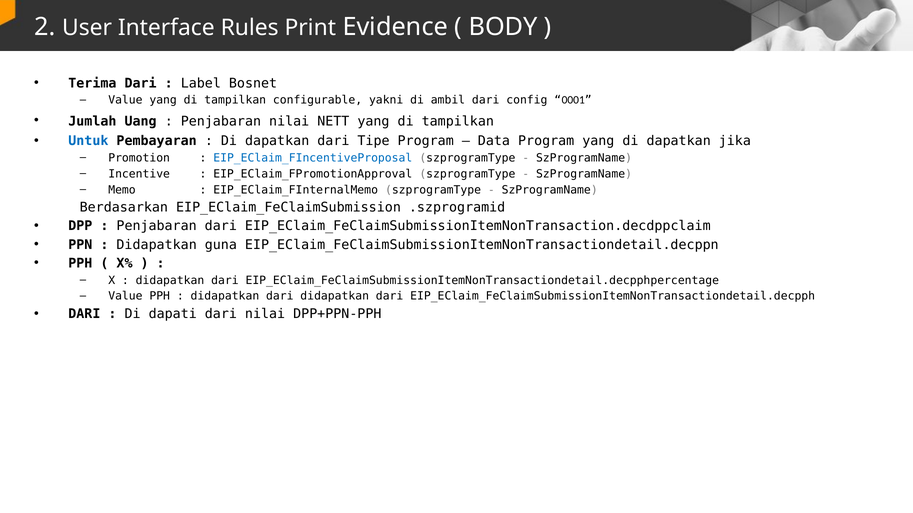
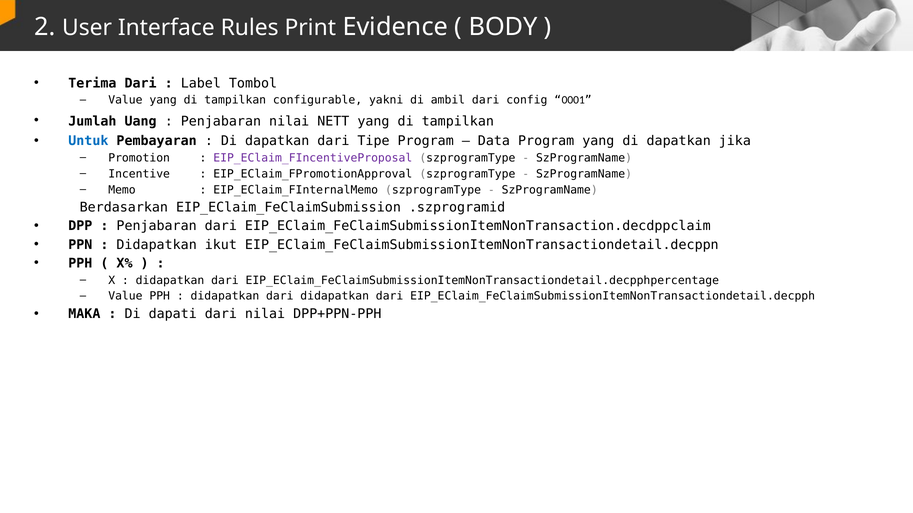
Bosnet: Bosnet -> Tombol (253, 83)
EIP_EClaim_FIncentiveProposal colour: blue -> purple (313, 158)
guna: guna -> ikut (221, 245)
DARI: DARI -> MAKA (84, 314)
